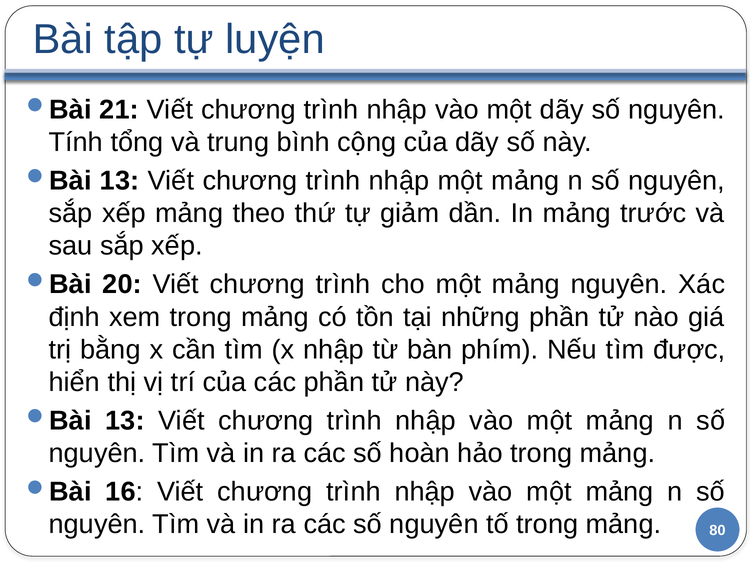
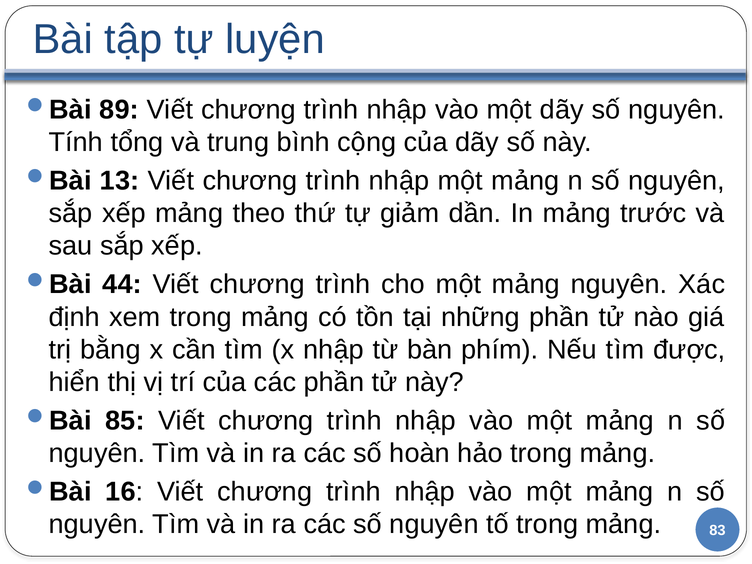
21: 21 -> 89 (119, 110)
20: 20 -> 44 (122, 285)
13: 13 -> 85 (125, 421)
80: 80 -> 83 (717, 531)
